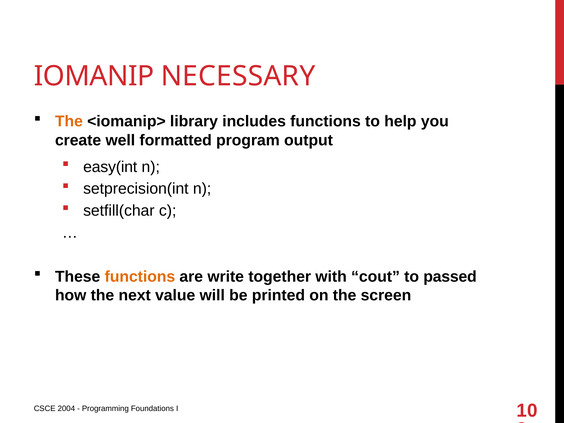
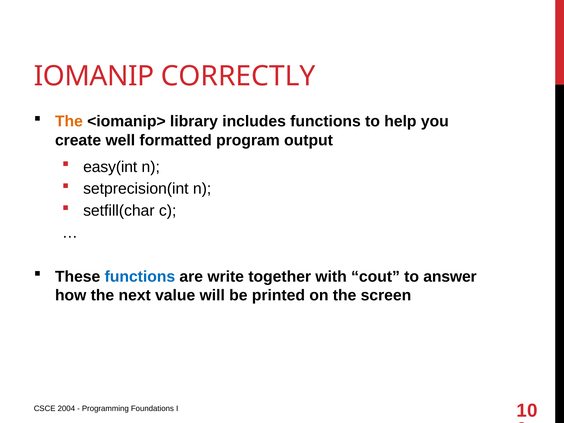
NECESSARY: NECESSARY -> CORRECTLY (238, 76)
functions colour: orange -> blue (140, 277)
passed: passed -> answer (450, 277)
